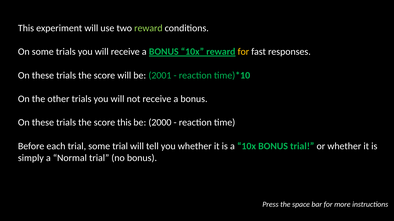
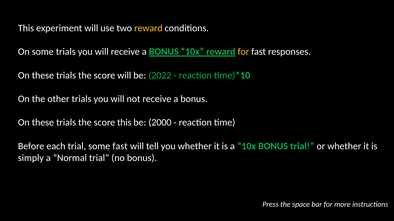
reward colour: light green -> yellow (148, 28)
2001: 2001 -> 2022 (160, 76)
some trial: trial -> fast (120, 146)
